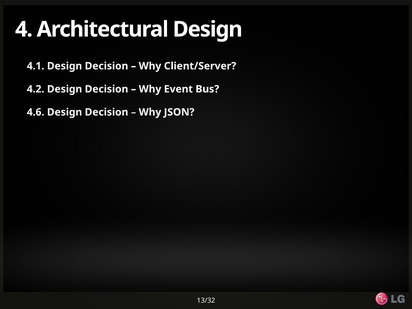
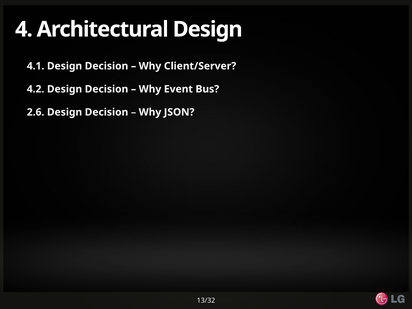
4.6: 4.6 -> 2.6 (36, 112)
